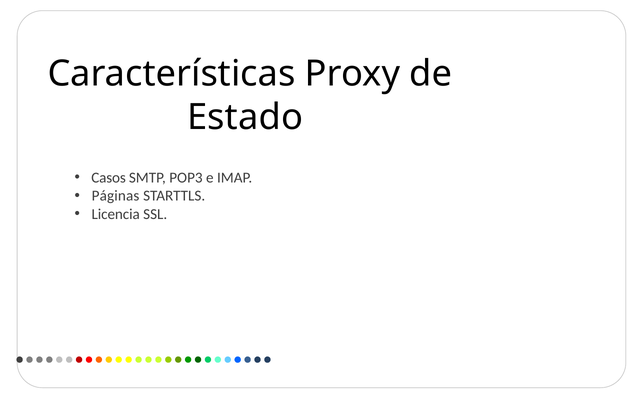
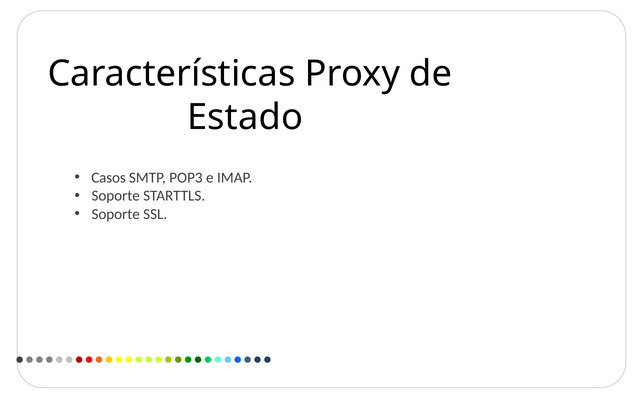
Páginas: Páginas -> Soporte (116, 196)
Licencia: Licencia -> Soporte (116, 214)
